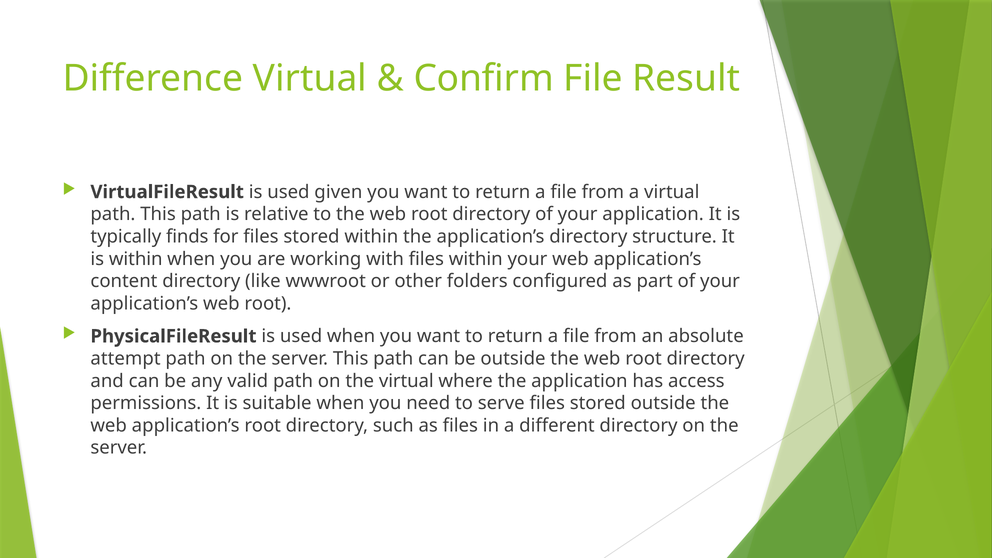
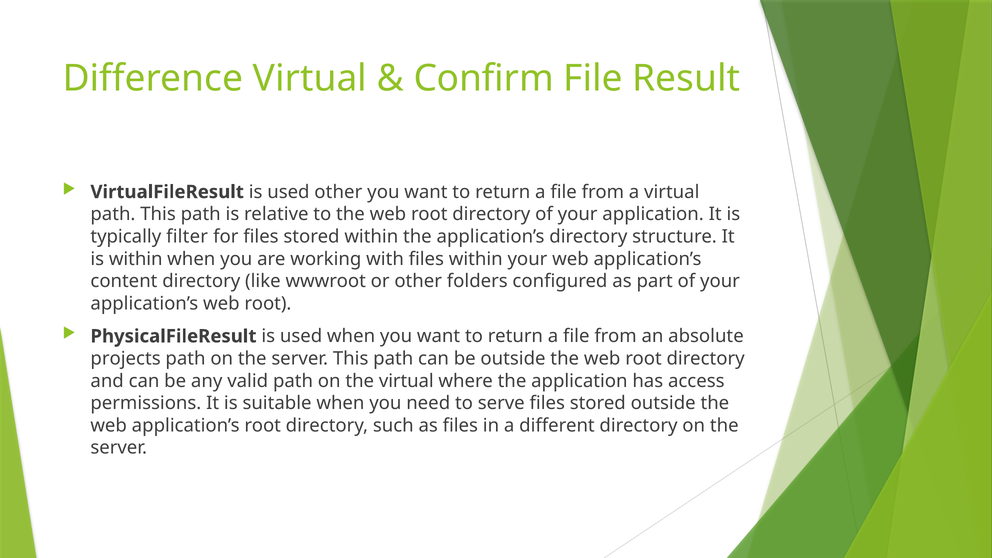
used given: given -> other (338, 192)
finds: finds -> filter (187, 237)
attempt: attempt -> projects (126, 359)
